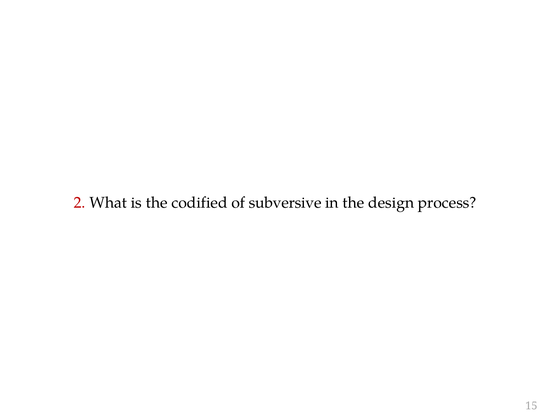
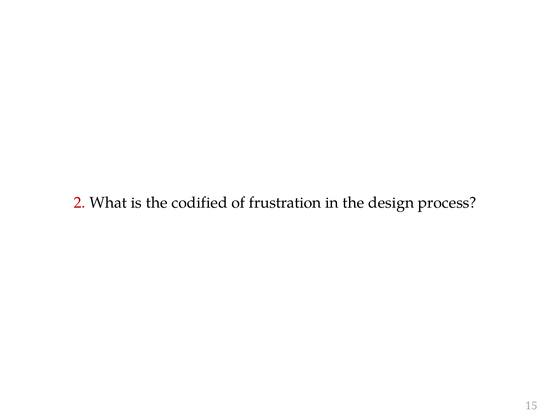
subversive: subversive -> frustration (285, 203)
